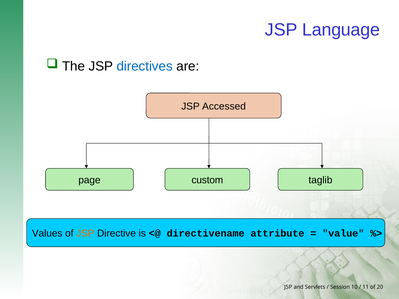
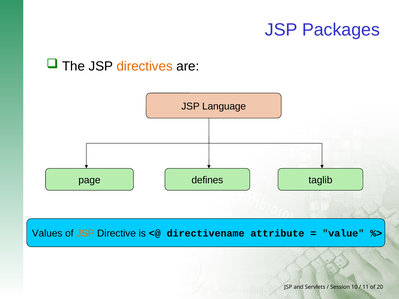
Language: Language -> Packages (341, 30)
directives colour: blue -> orange (145, 66)
Accessed: Accessed -> Language (224, 106)
custom: custom -> defines (207, 180)
